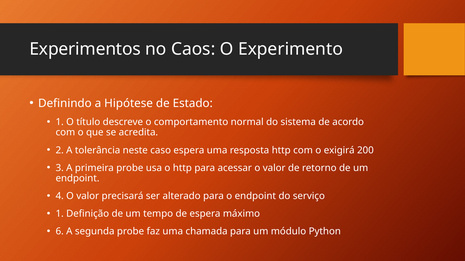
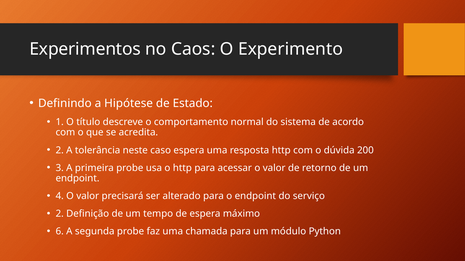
exigirá: exigirá -> dúvida (339, 150)
1: 1 -> 2 (60, 214)
